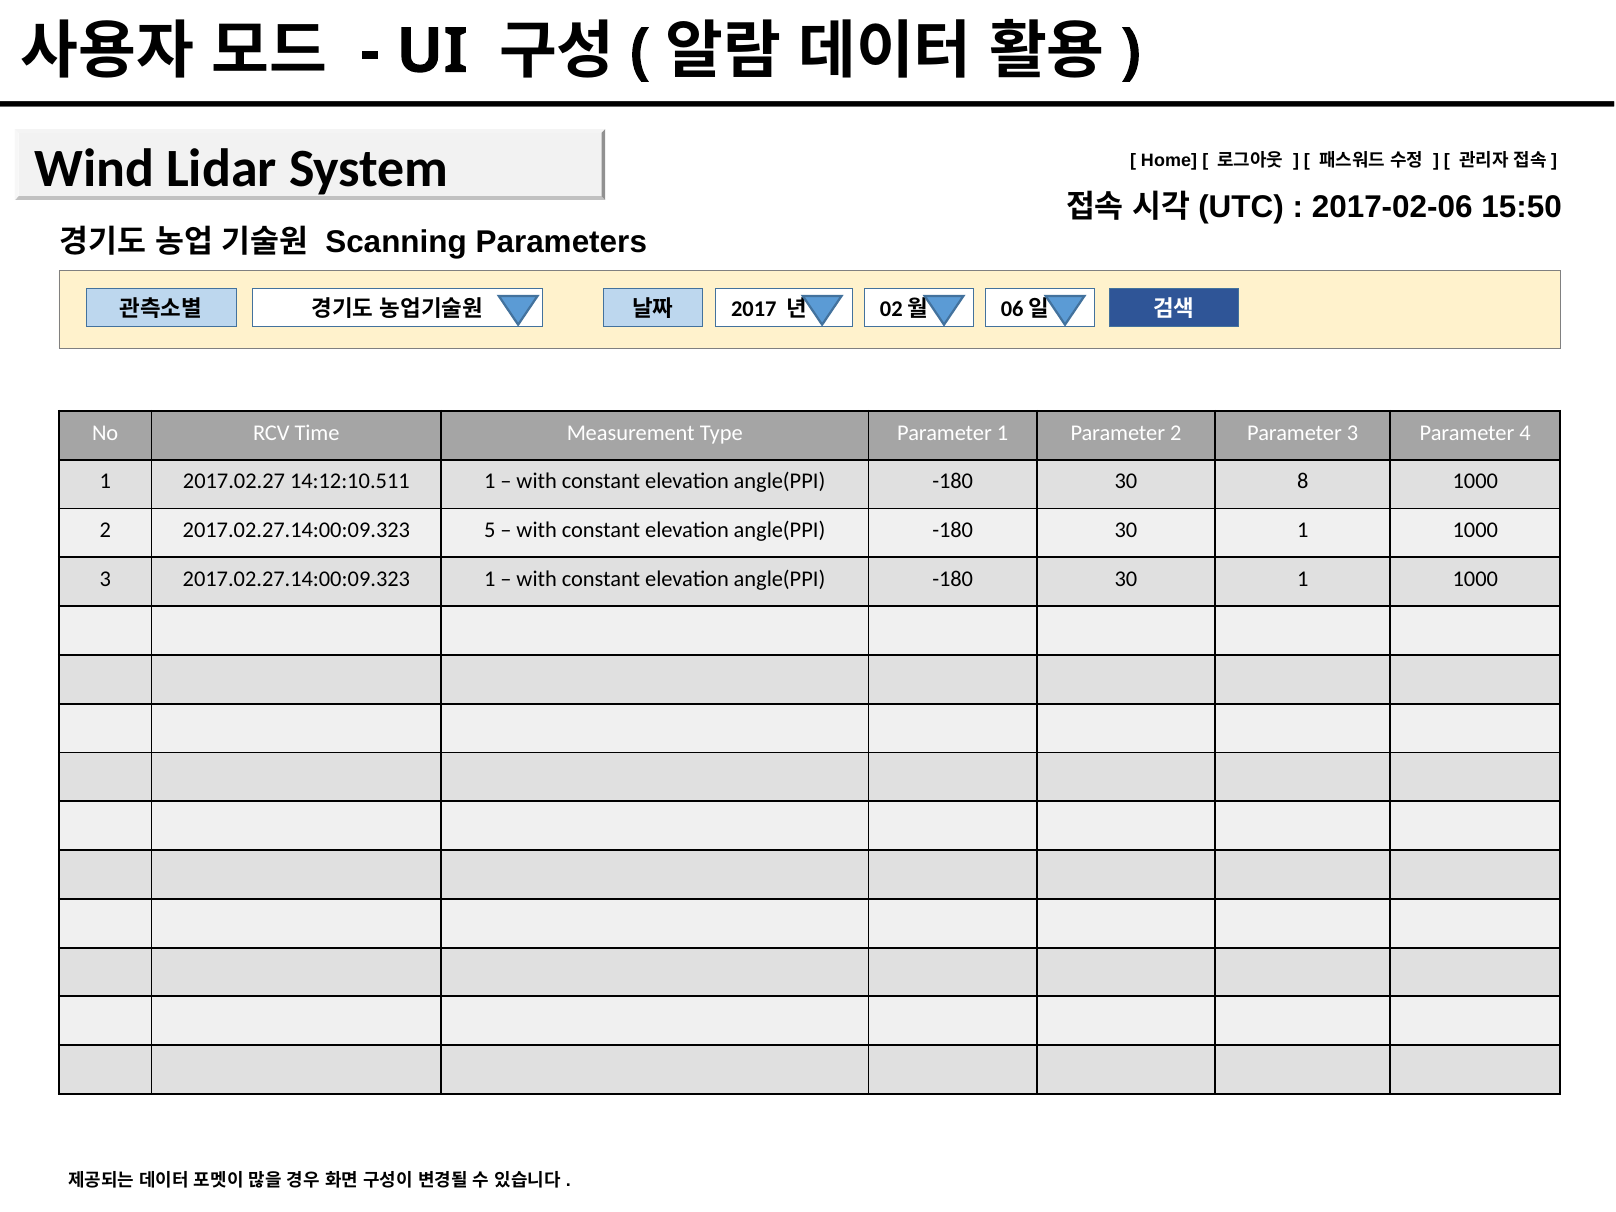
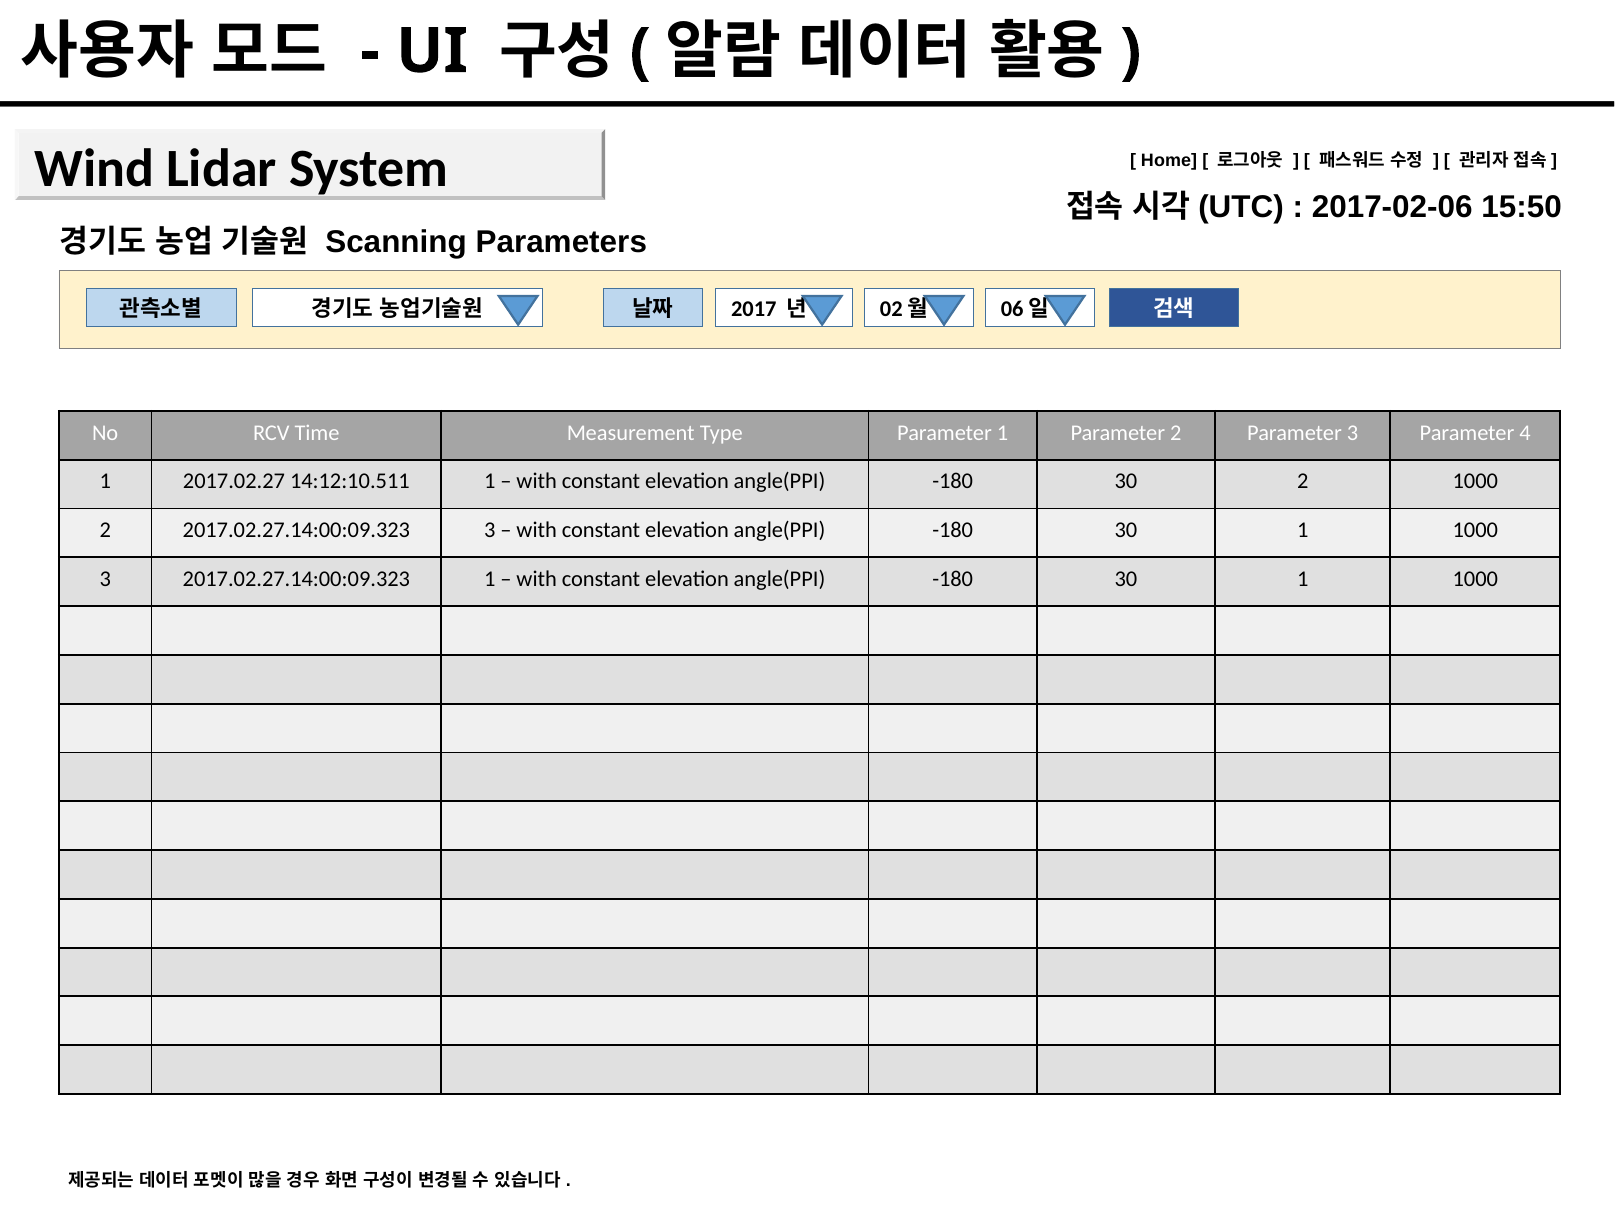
30 8: 8 -> 2 (1303, 482)
2017.02.27.14:00:09.323 5: 5 -> 3 (490, 530)
